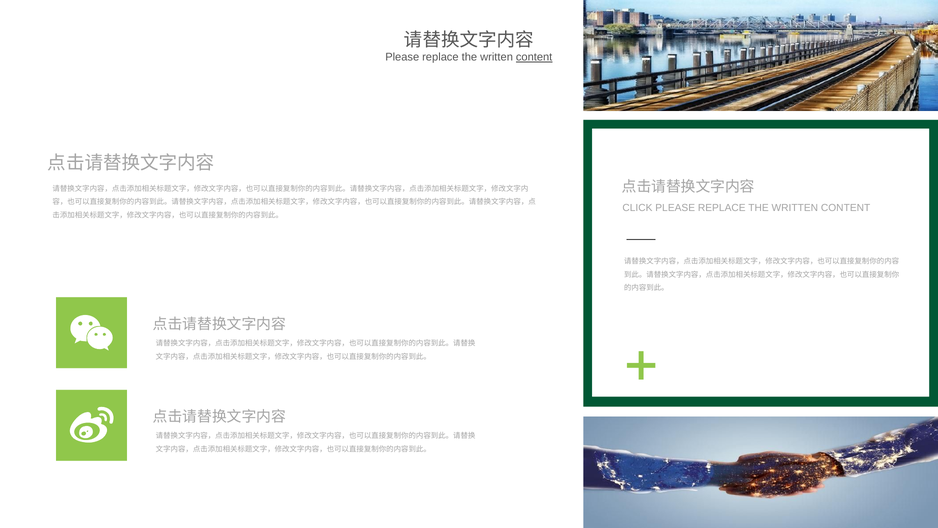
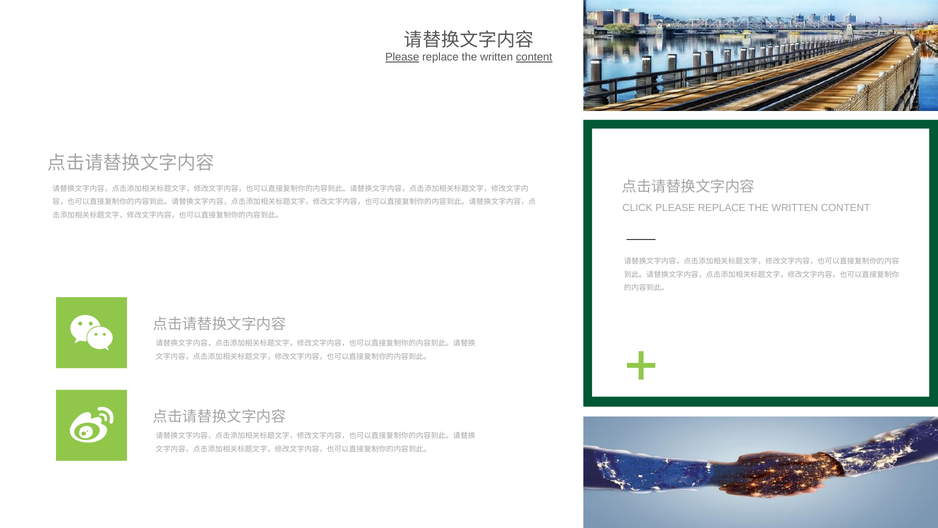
Please underline: none -> present (402, 57)
